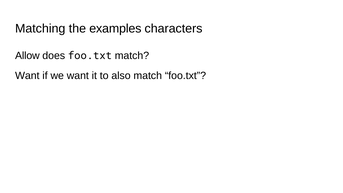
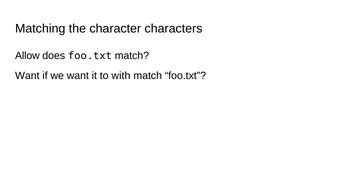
examples: examples -> character (115, 28)
also: also -> with (121, 76)
